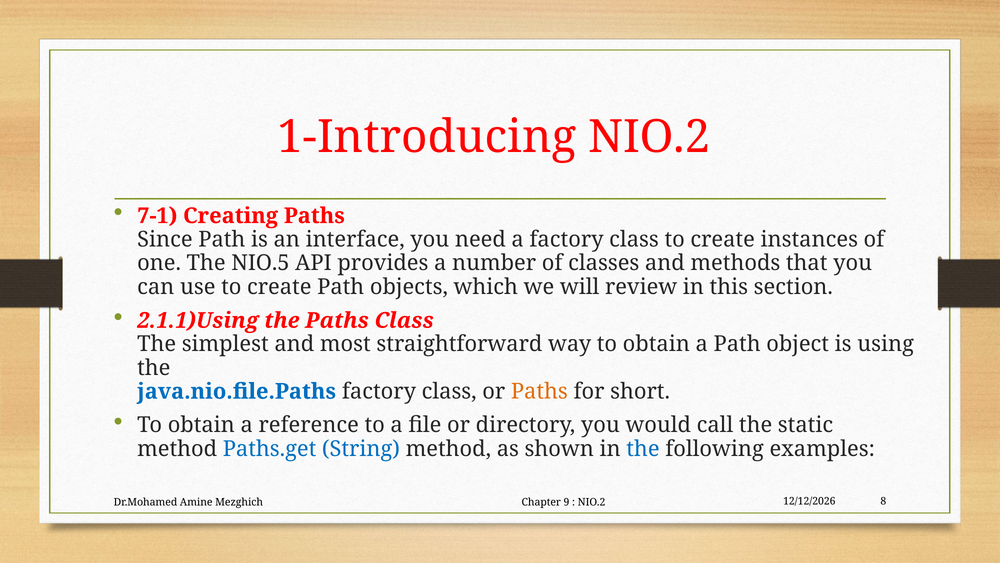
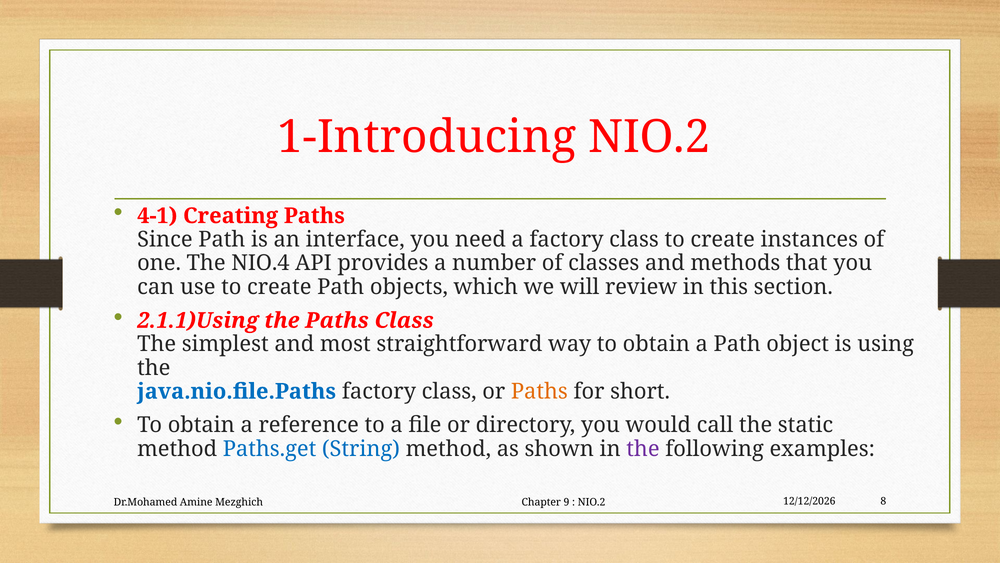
7-1: 7-1 -> 4-1 (157, 216)
NIO.5: NIO.5 -> NIO.4 (260, 263)
the colour: blue -> purple (643, 448)
